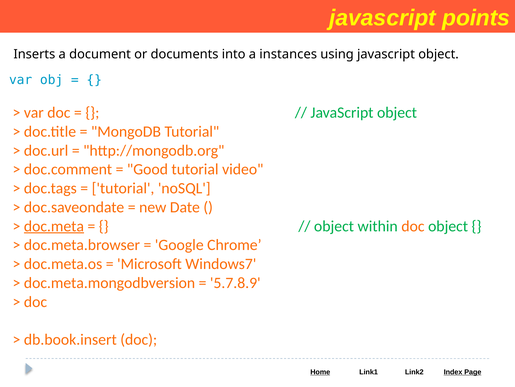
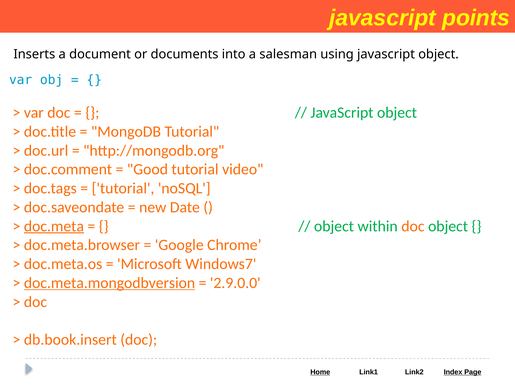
instances: instances -> salesman (288, 54)
doc.meta.mongodbversion underline: none -> present (110, 282)
5.7.8.9: 5.7.8.9 -> 2.9.0.0 (235, 282)
